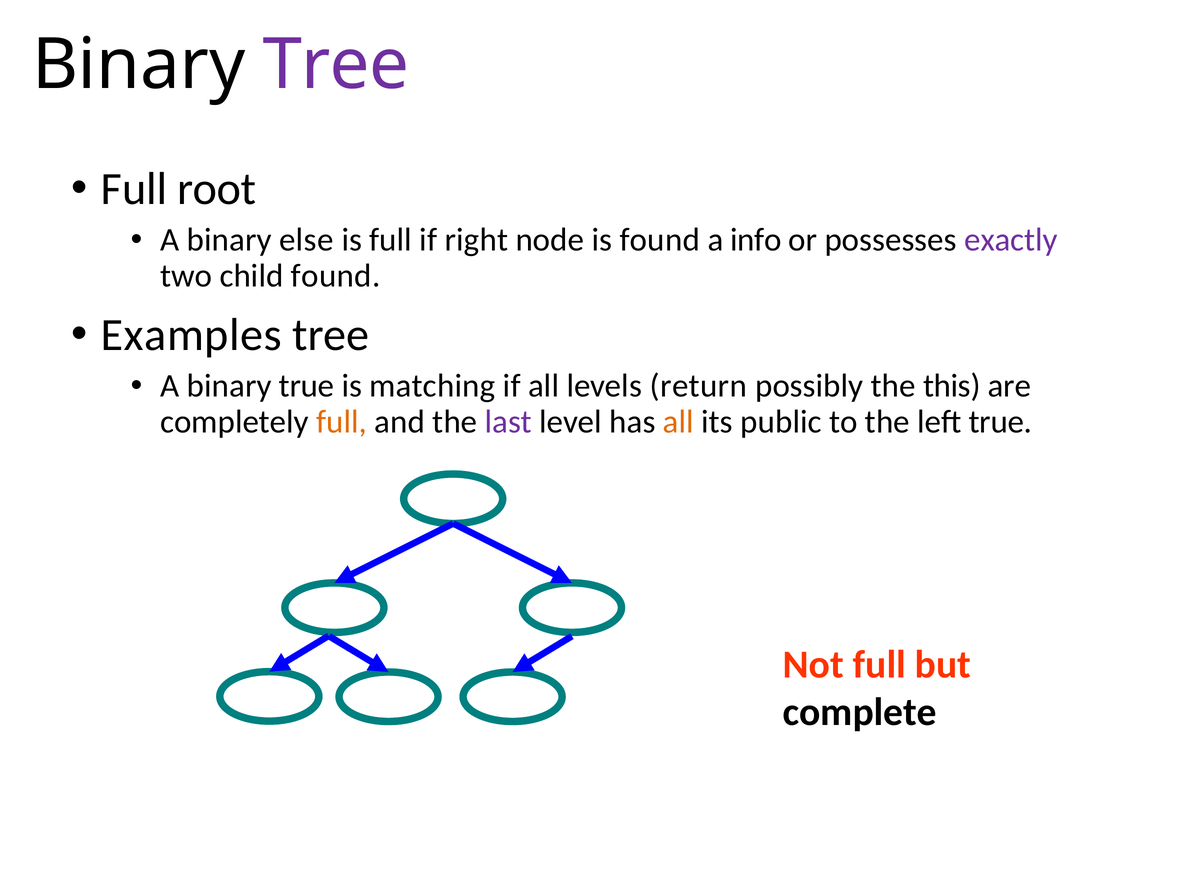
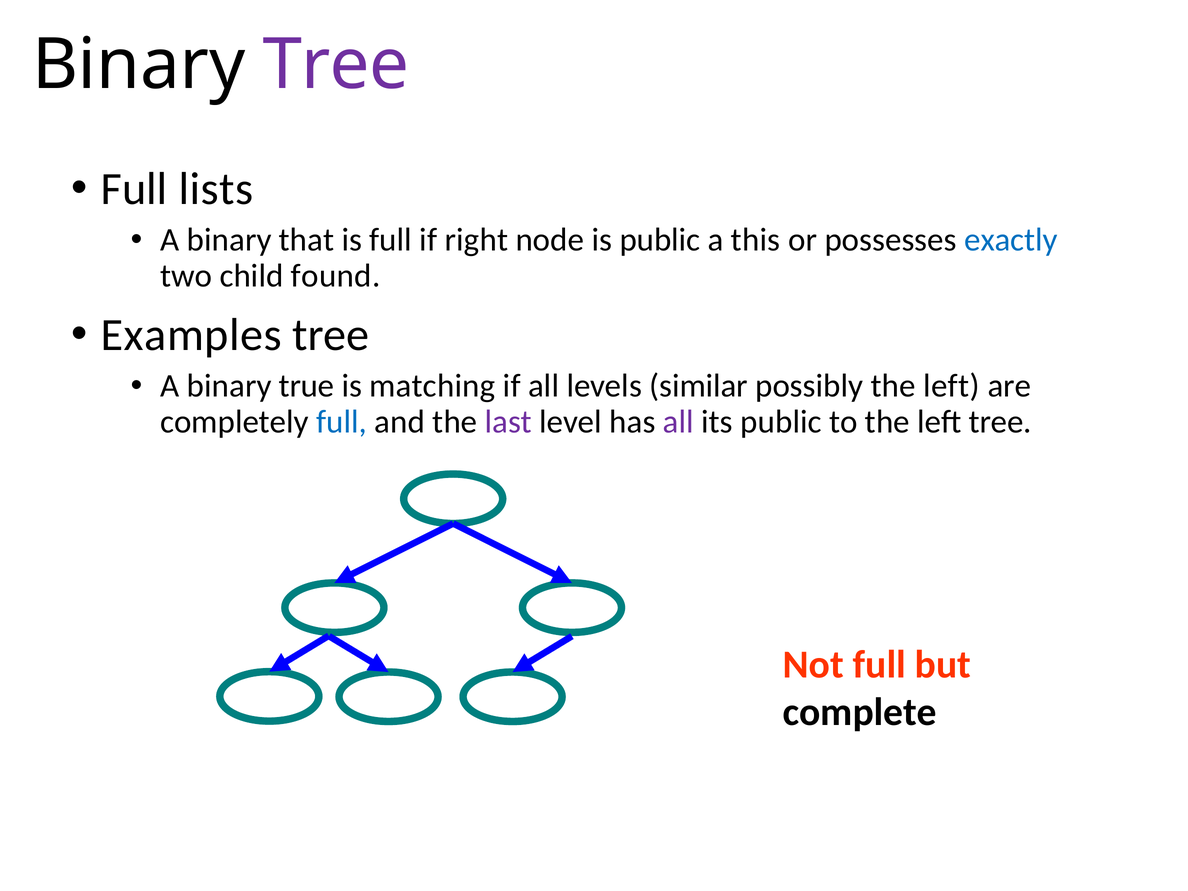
root: root -> lists (216, 189)
else: else -> that (307, 240)
is found: found -> public (660, 240)
info: info -> this (756, 240)
exactly colour: purple -> blue (1011, 240)
return: return -> similar (699, 386)
possibly the this: this -> left (951, 386)
full colour: orange -> blue (342, 422)
all colour: orange -> purple (678, 422)
left true: true -> tree (1000, 422)
